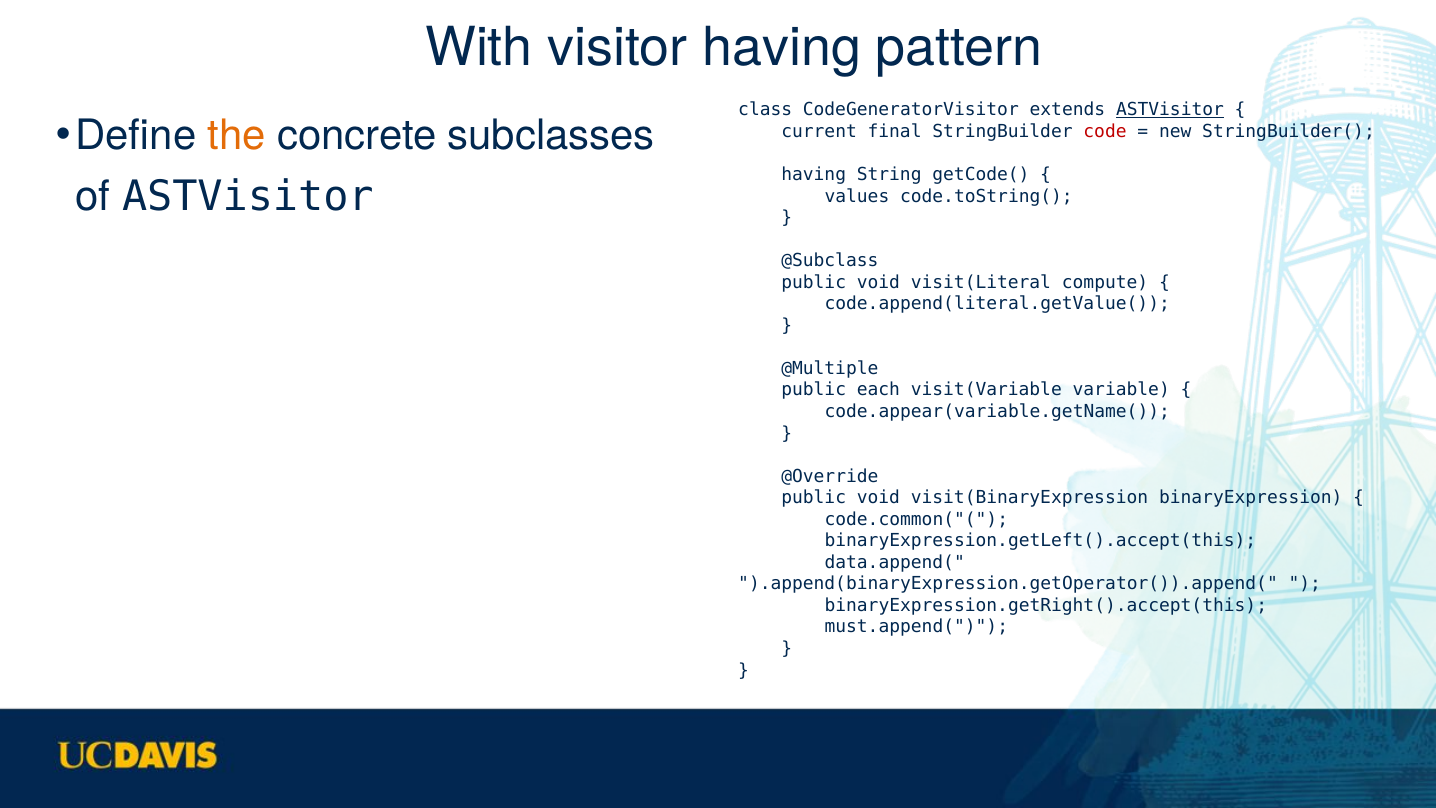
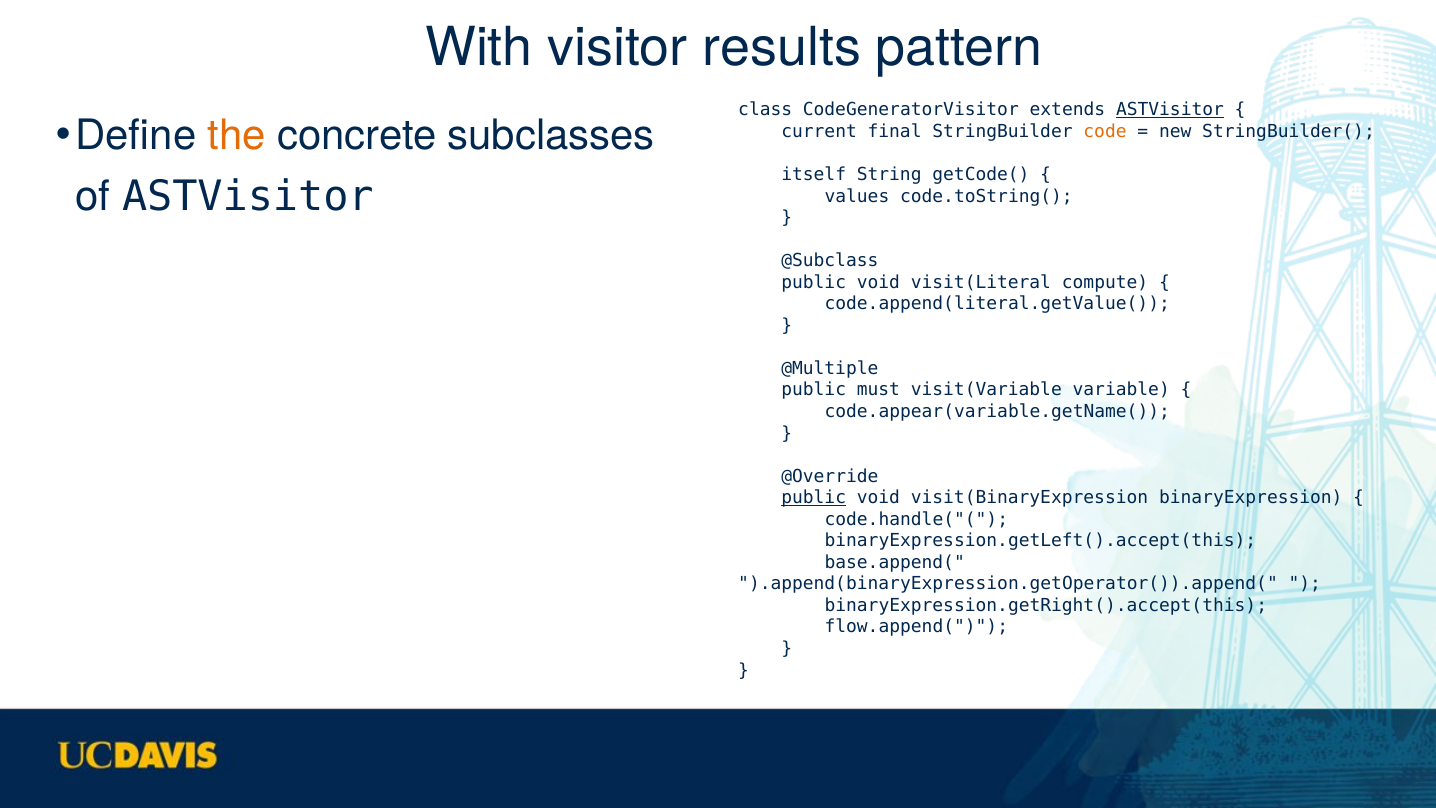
visitor having: having -> results (782, 48)
code colour: red -> orange (1105, 131)
having: having -> itself (814, 174)
each: each -> must (878, 390)
public underline: none -> present (814, 498)
code.common("(: code.common("( -> code.handle("( (916, 519)
data.append(: data.append( -> base.append( (895, 562)
must.append(: must.append( -> flow.append( (916, 627)
